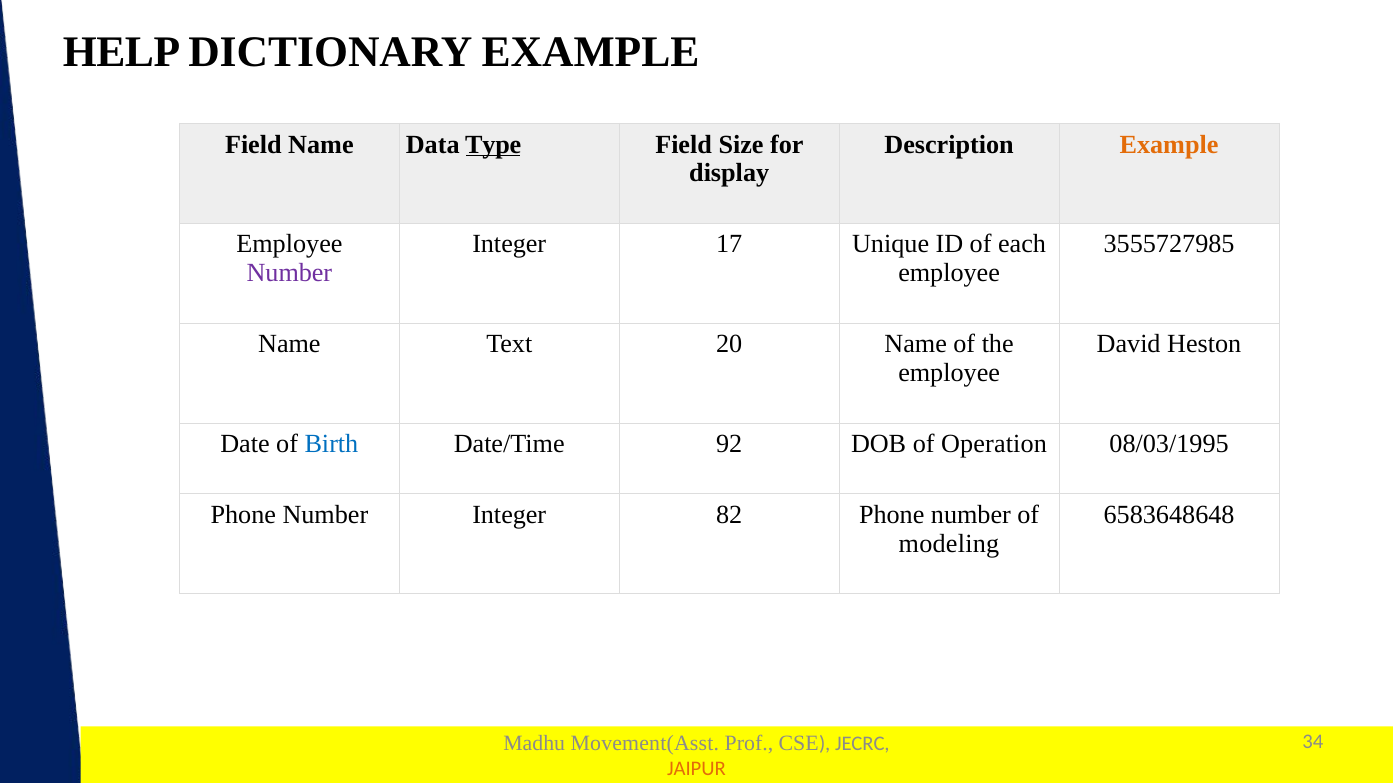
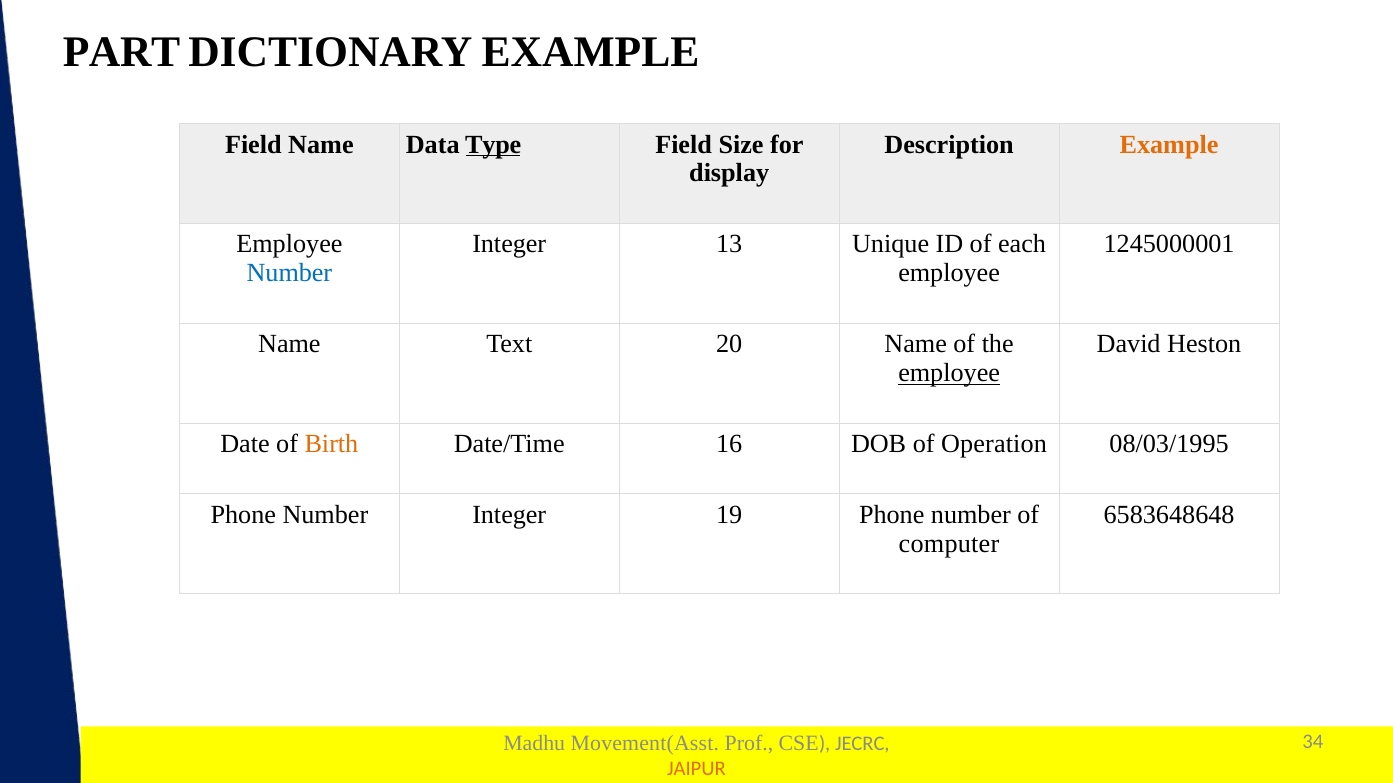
HELP: HELP -> PART (122, 52)
17: 17 -> 13 (729, 244)
3555727985: 3555727985 -> 1245000001 (1169, 244)
Number colour: purple -> blue (289, 273)
employee underline: none -> present (949, 373)
Birth colour: blue -> orange (331, 444)
92: 92 -> 16 (729, 444)
82: 82 -> 19 (729, 515)
modeling: modeling -> computer (949, 544)
